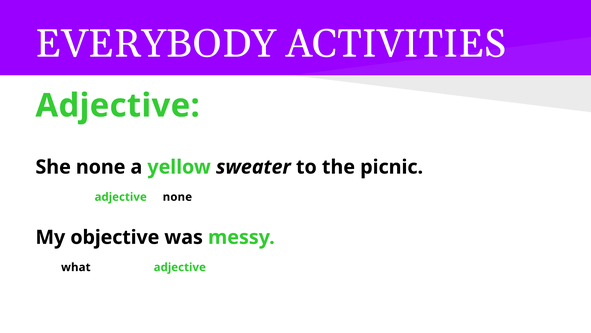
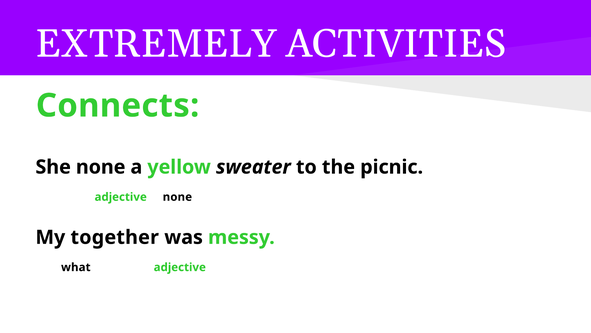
EVERYBODY: EVERYBODY -> EXTREMELY (156, 44)
Adjective: Adjective -> Connects (118, 105)
objective: objective -> together (115, 237)
